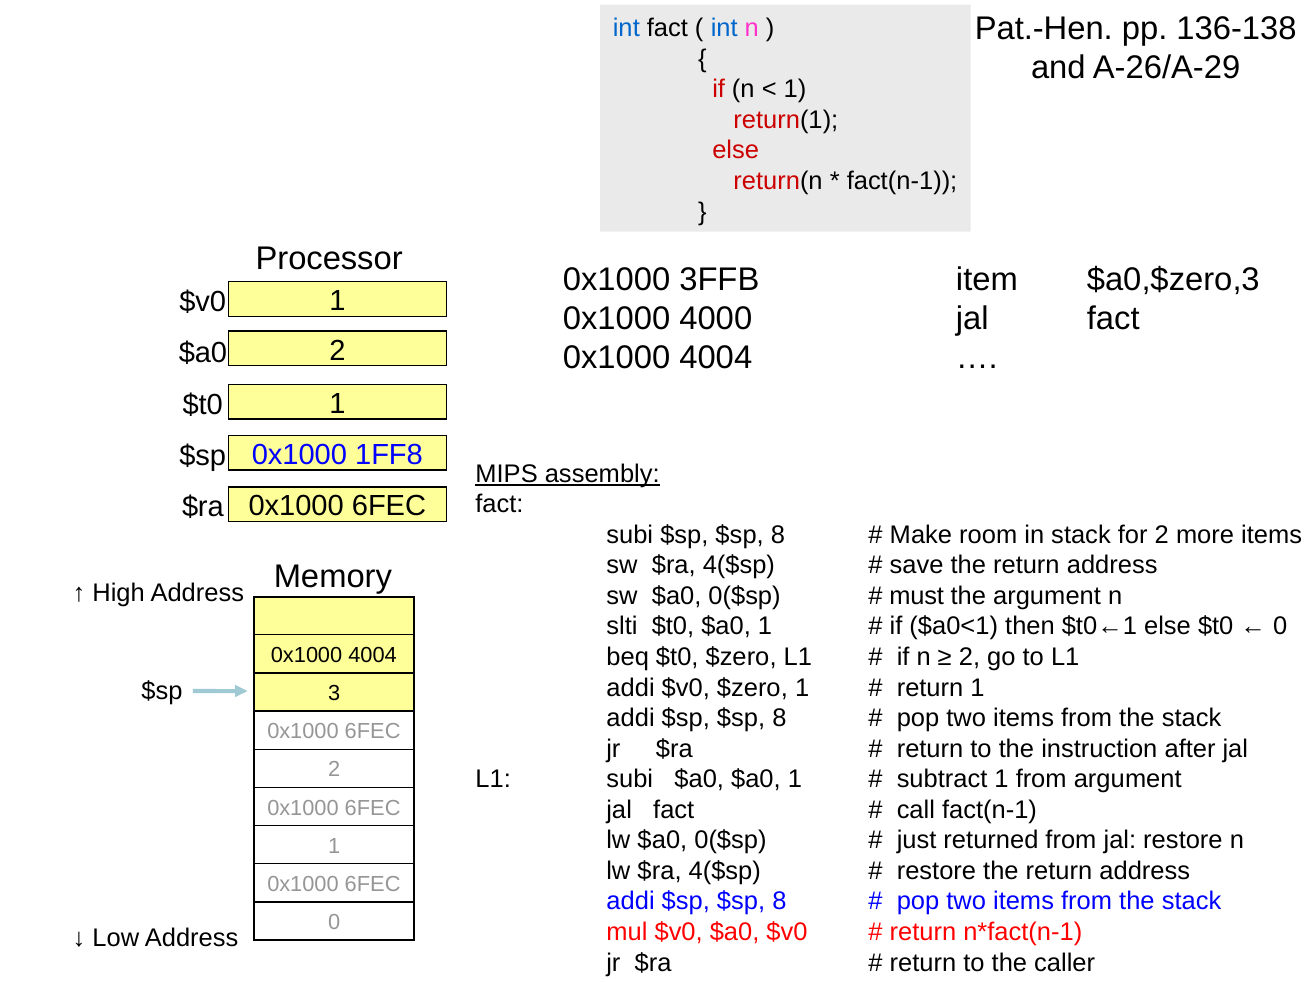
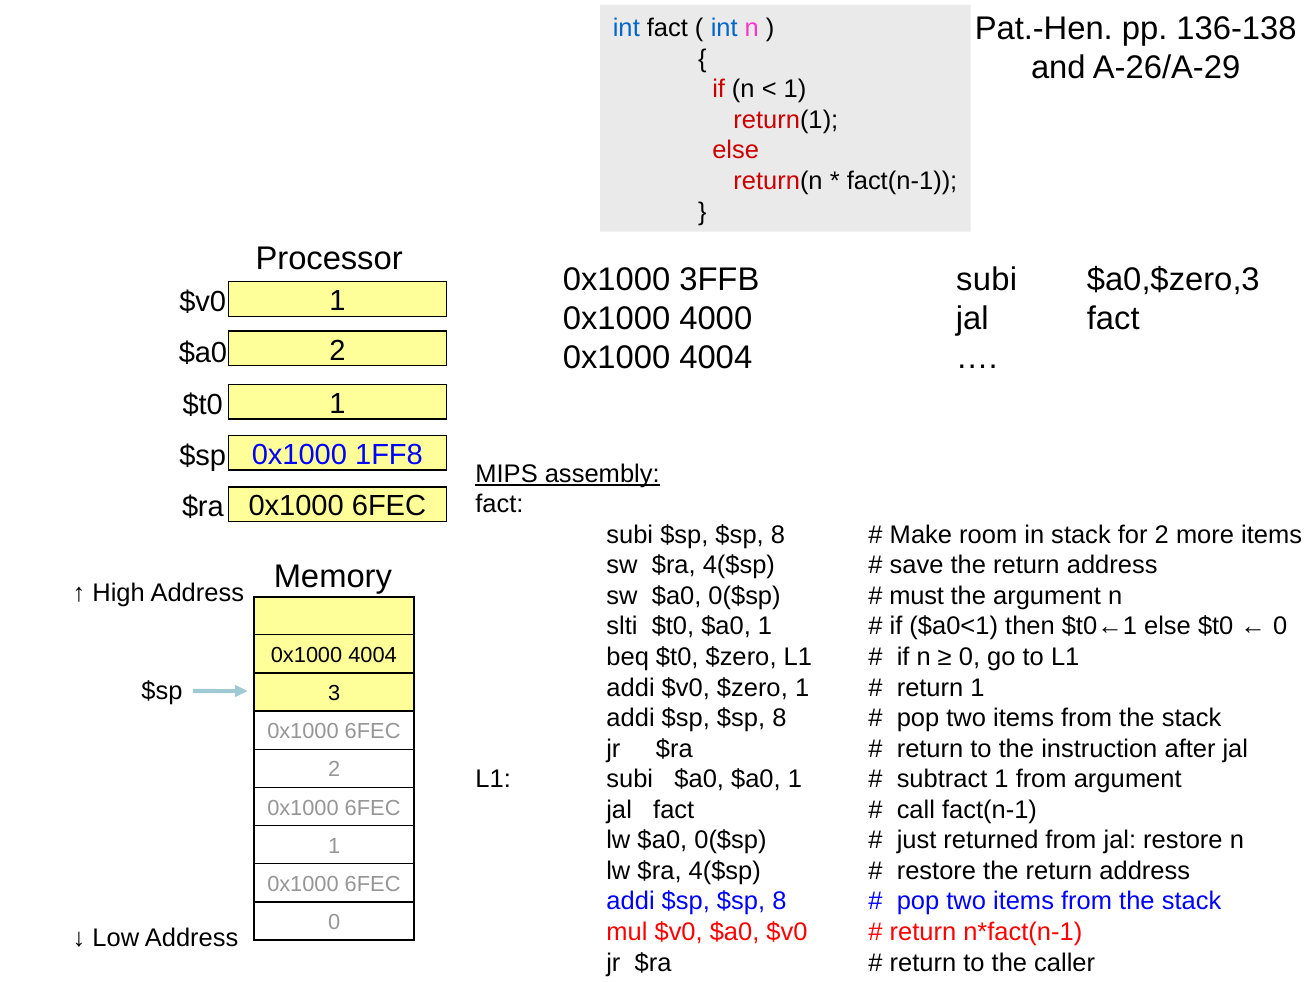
3FFB item: item -> subi (987, 280)
2: 2 -> 0 (969, 657)
